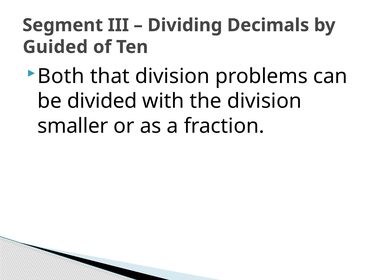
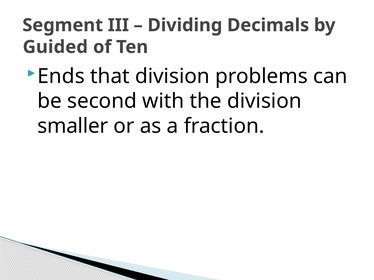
Both: Both -> Ends (61, 76)
divided: divided -> second (102, 101)
